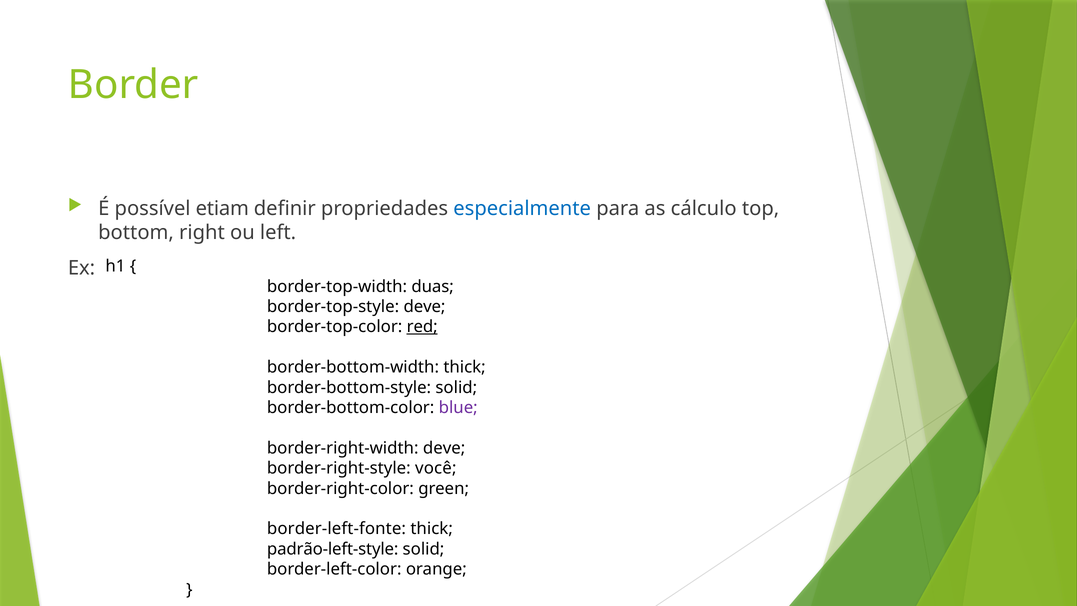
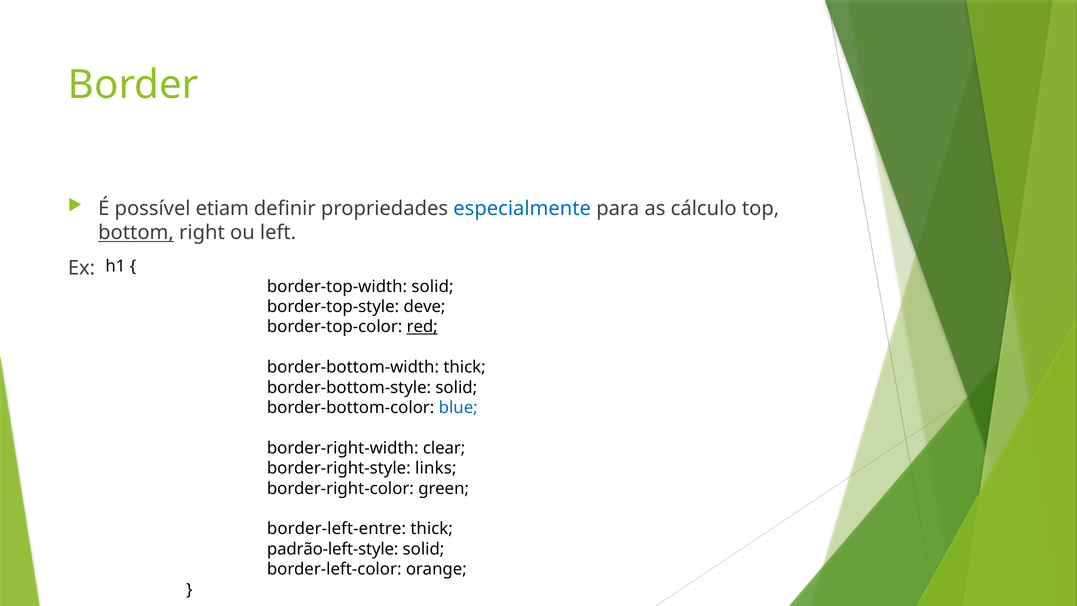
bottom underline: none -> present (136, 233)
border-top-width duas: duas -> solid (432, 286)
blue colour: purple -> blue (458, 408)
border-right-width deve: deve -> clear (444, 448)
você: você -> links (436, 468)
border-left-fonte: border-left-fonte -> border-left-entre (336, 529)
